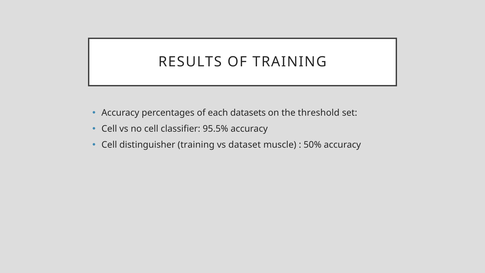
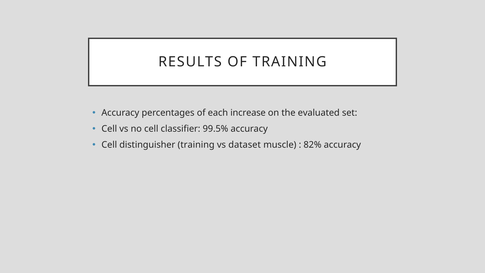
datasets: datasets -> increase (248, 113)
threshold: threshold -> evaluated (319, 113)
95.5%: 95.5% -> 99.5% (215, 129)
50%: 50% -> 82% (313, 145)
